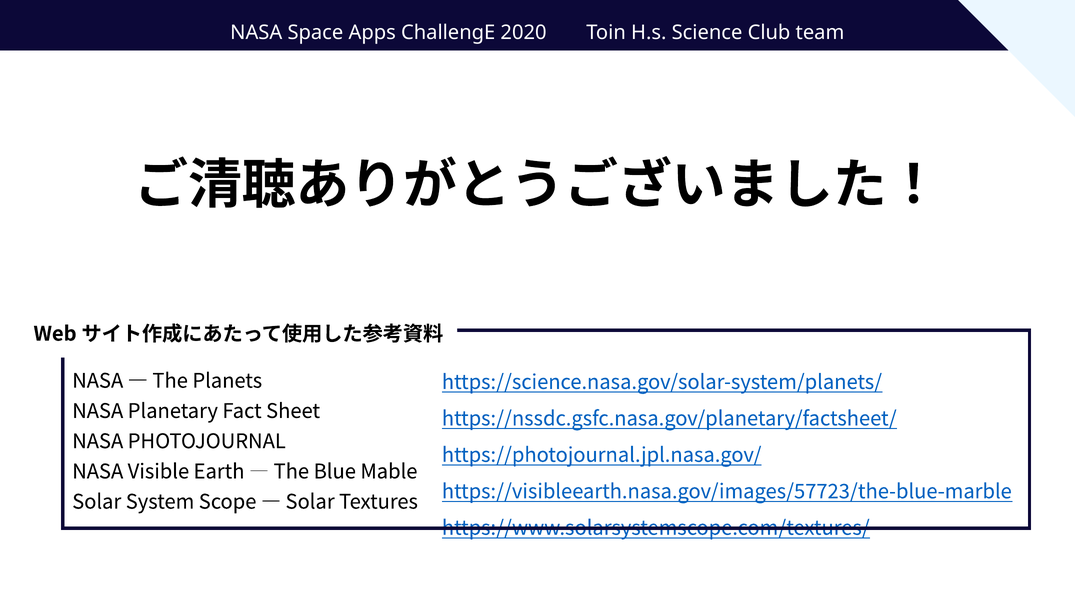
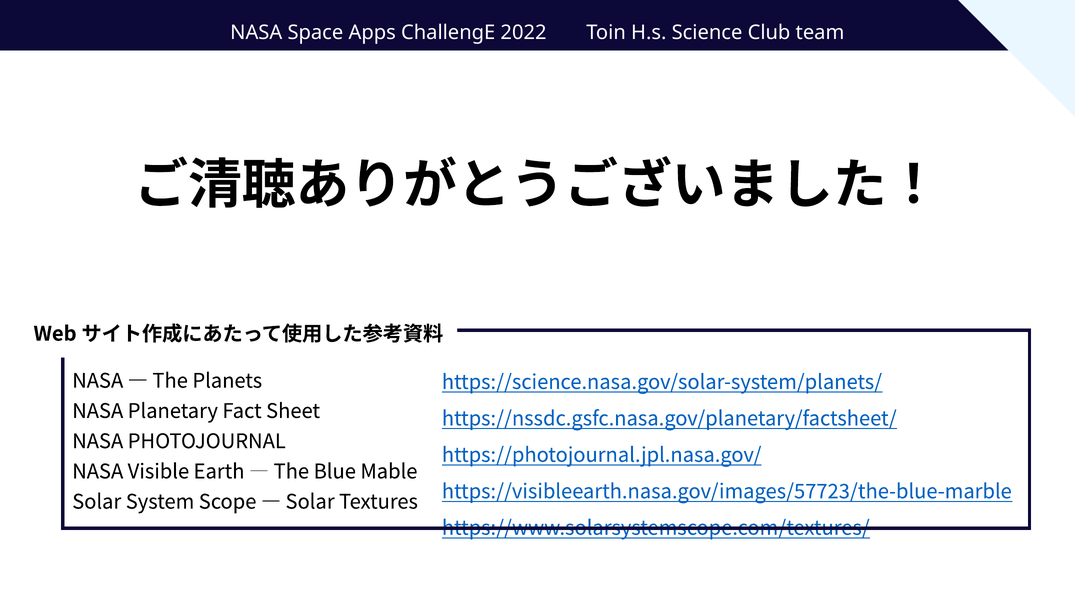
2020: 2020 -> 2022 (524, 32)
